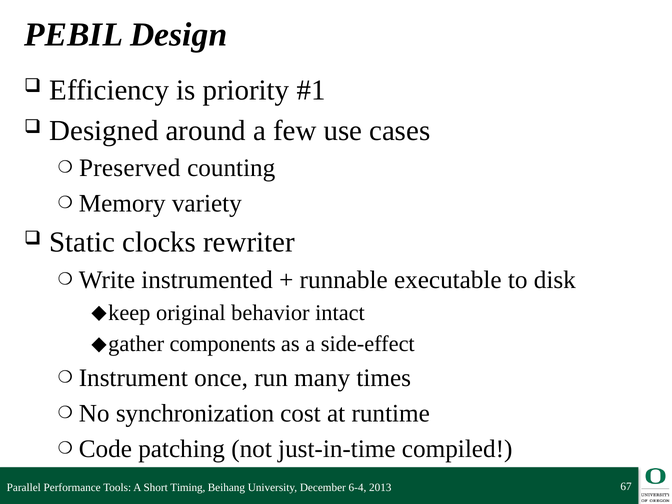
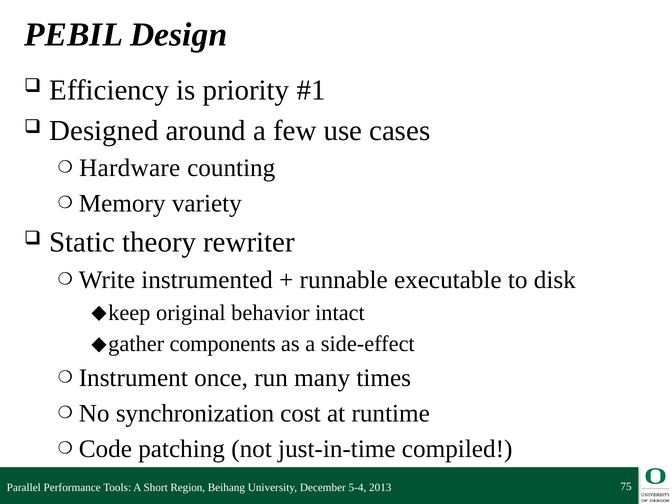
Preserved: Preserved -> Hardware (130, 168)
clocks: clocks -> theory (159, 242)
Timing: Timing -> Region (188, 487)
6-4: 6-4 -> 5-4 (357, 487)
67: 67 -> 75 (626, 487)
